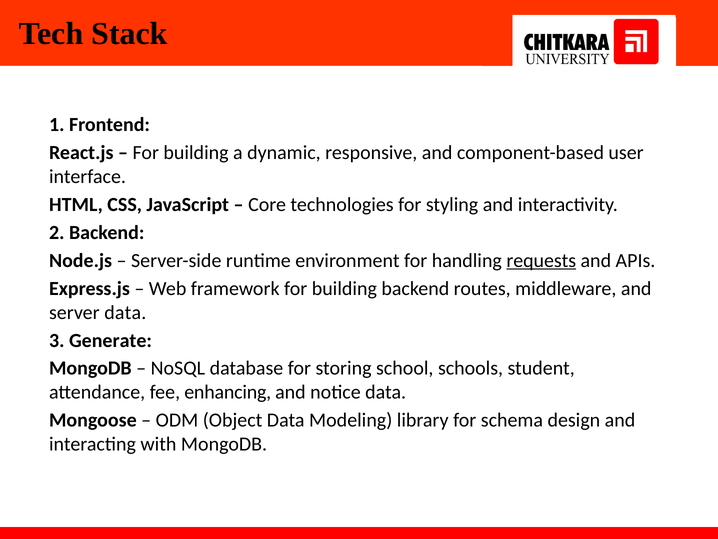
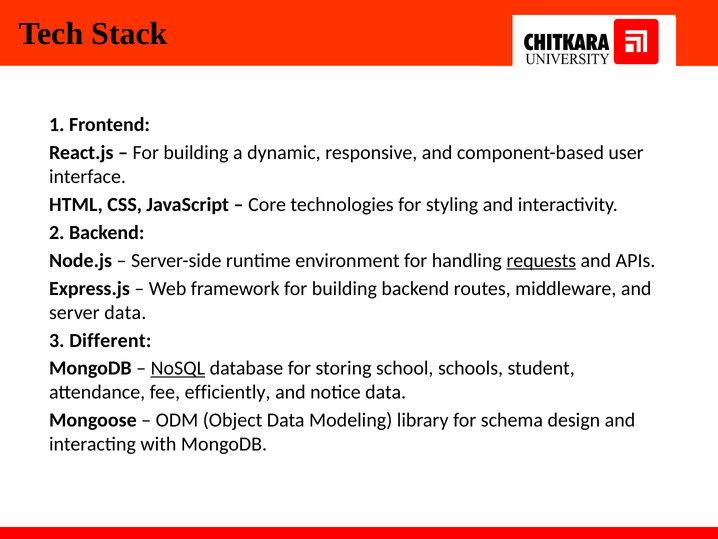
Generate: Generate -> Different (110, 340)
NoSQL underline: none -> present (178, 368)
enhancing: enhancing -> efficiently (228, 392)
